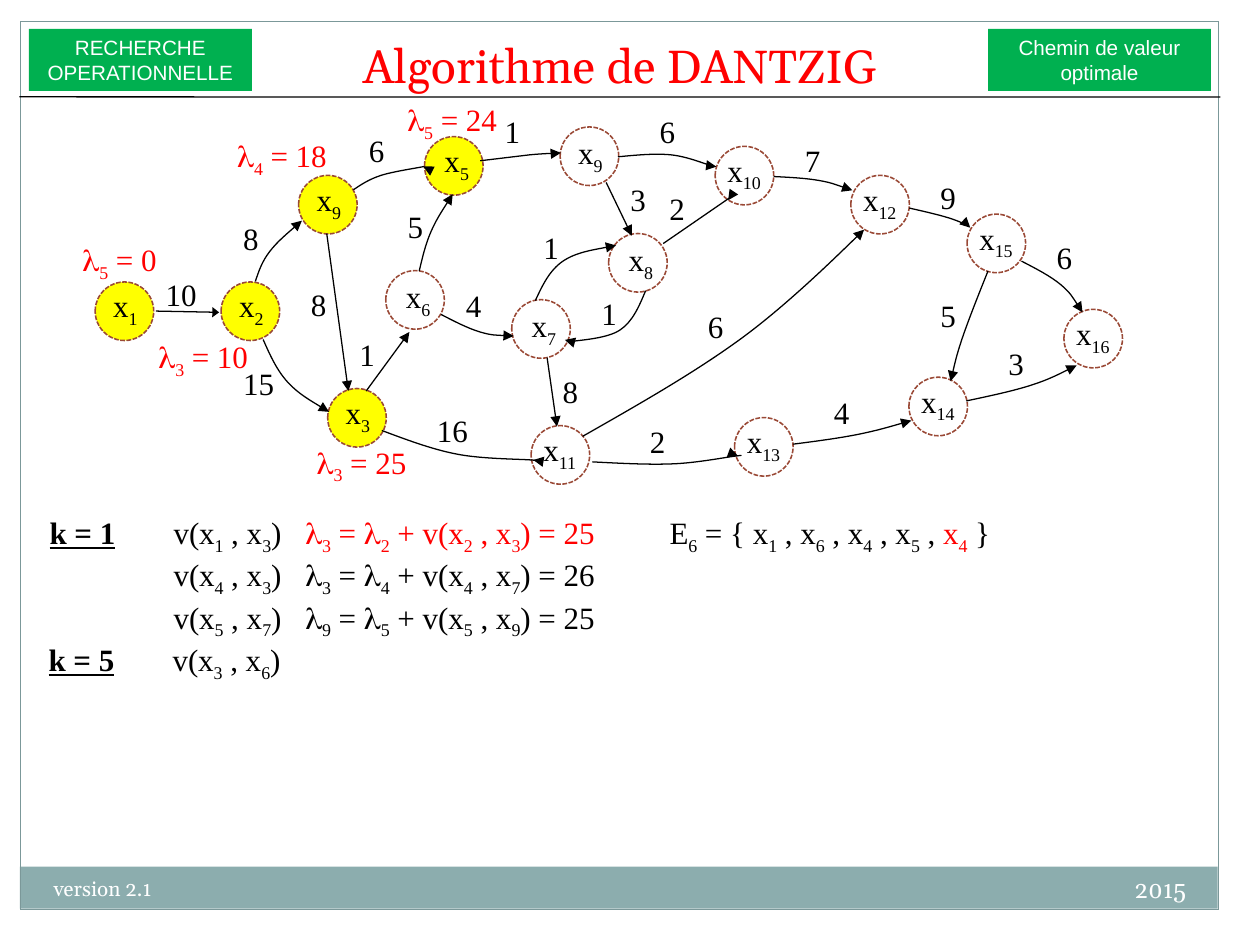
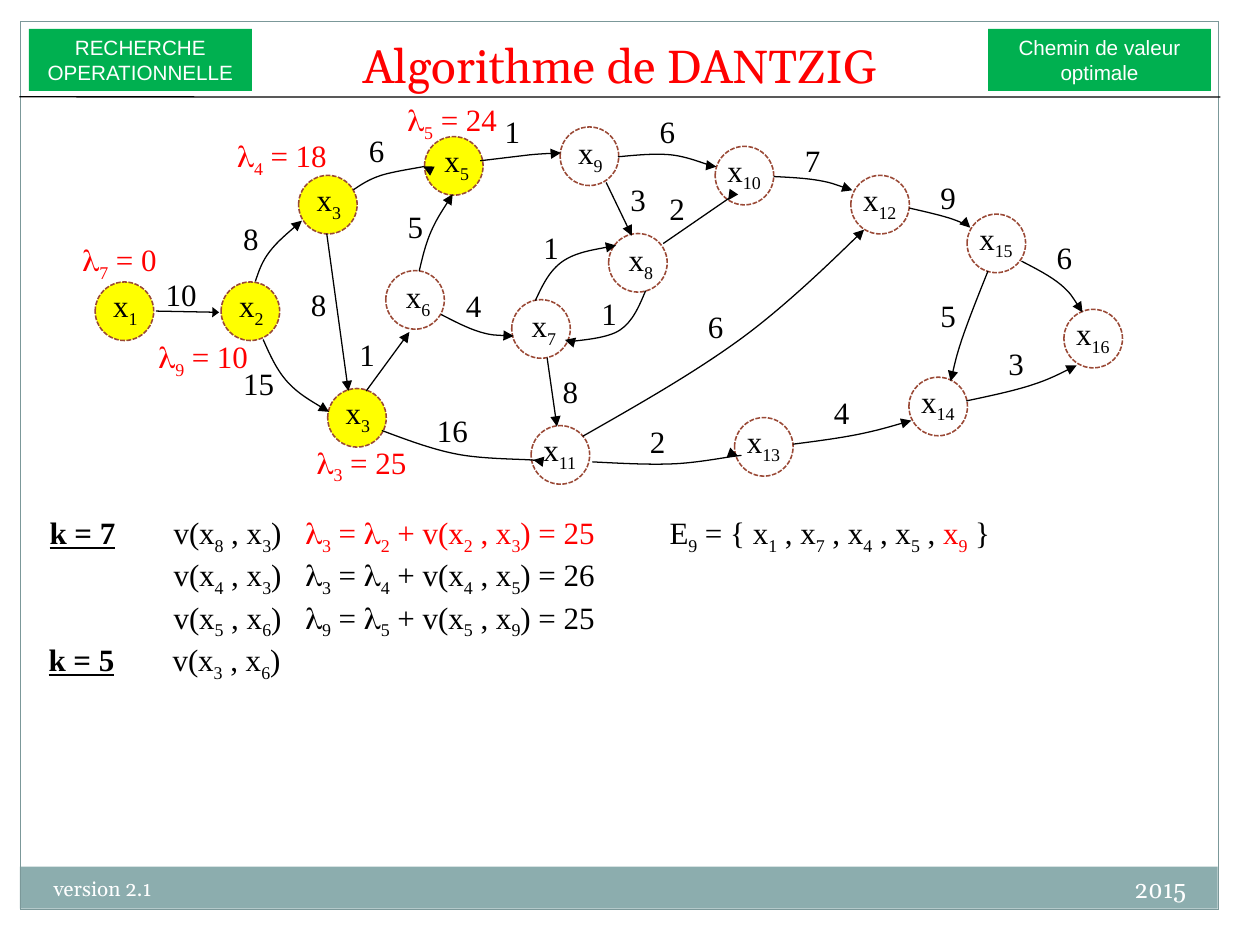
9: 9 -> 3 (337, 213)
5: 5 -> 7 (104, 273)
3: 3 -> 9 (180, 371)
1: 1 -> 7 (108, 534)
1: 1 -> 8 (219, 547)
6: 6 -> 9 (693, 547)
6: 6 -> 7 (820, 547)
4: 4 -> 9 (963, 547)
7: 7 -> 5 (516, 589)
7: 7 -> 6 (267, 631)
